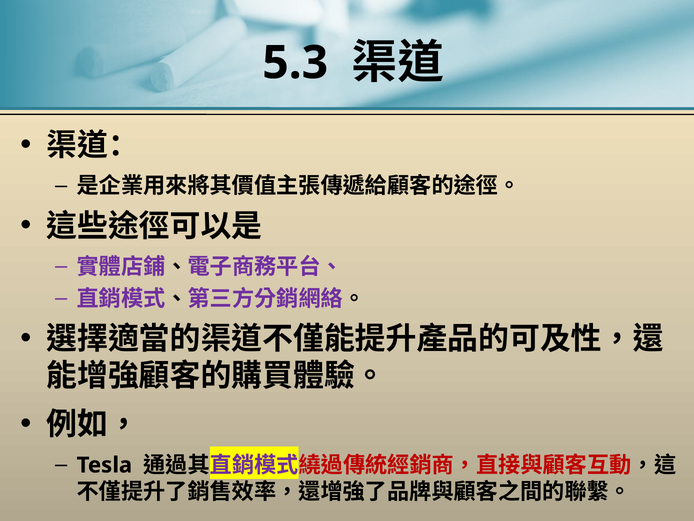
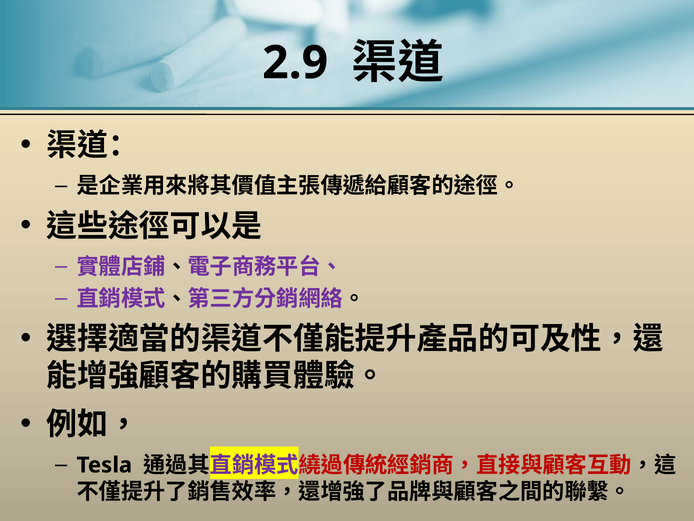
5.3: 5.3 -> 2.9 (295, 63)
